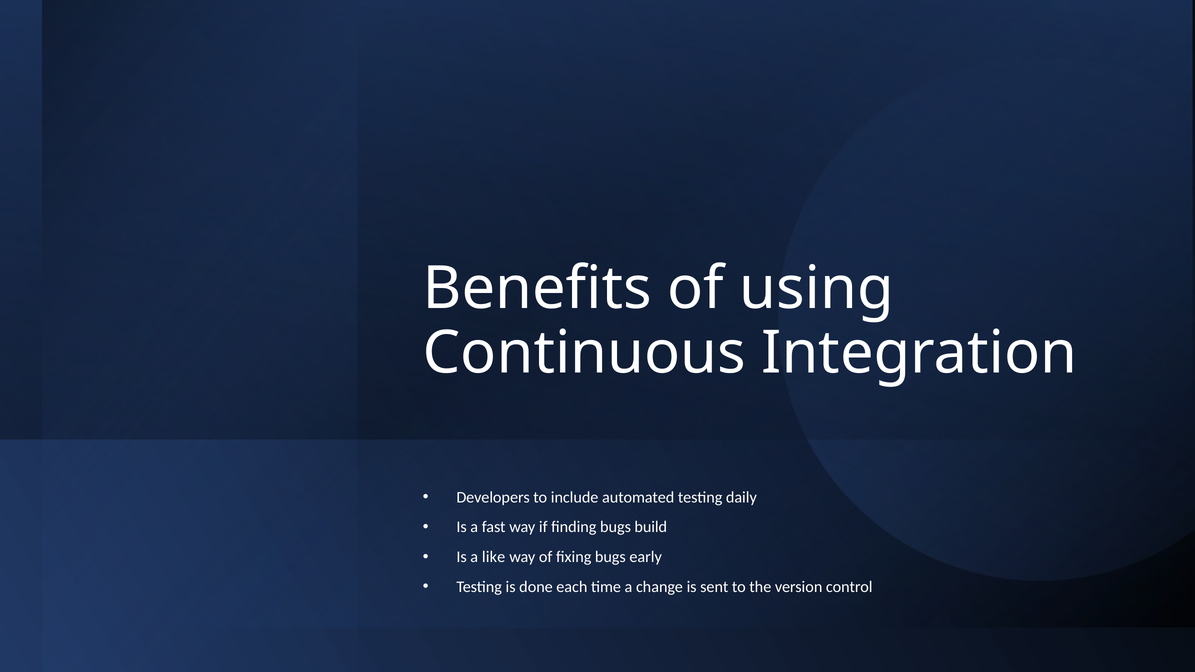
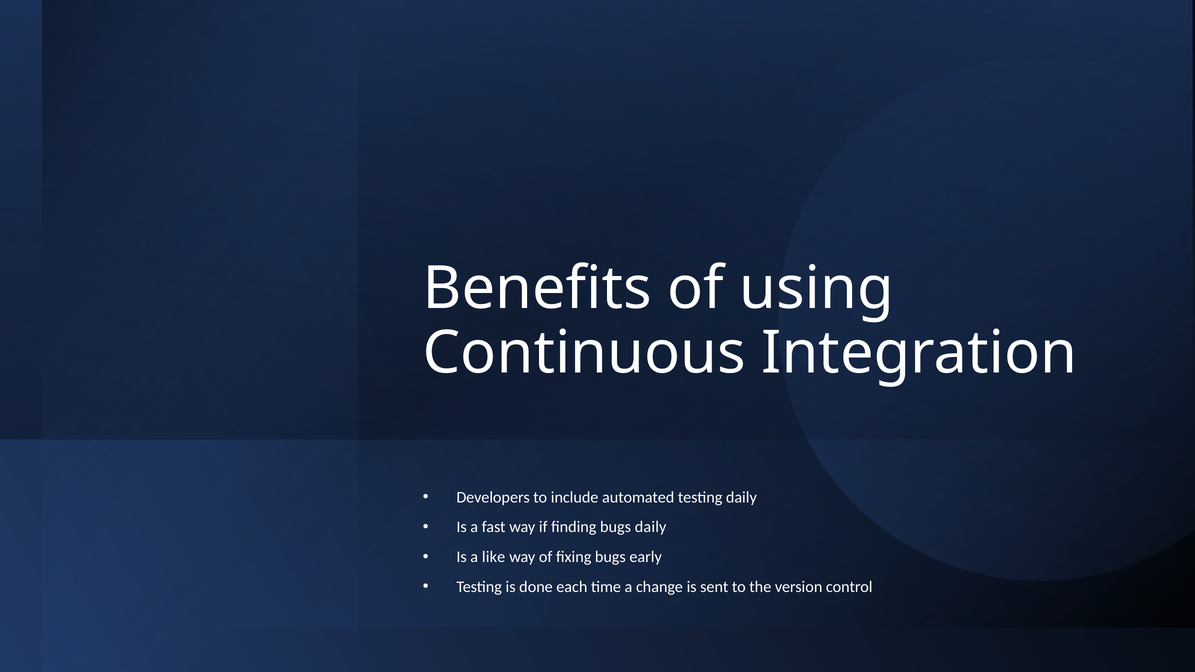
bugs build: build -> daily (651, 527)
